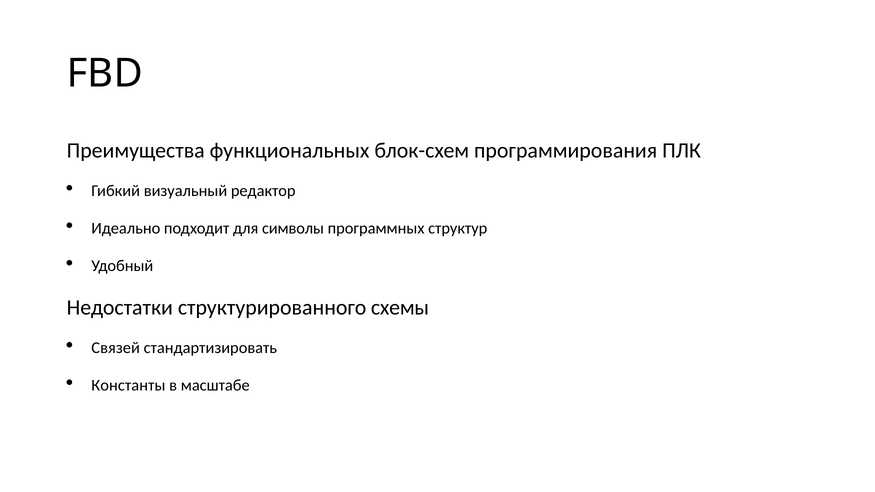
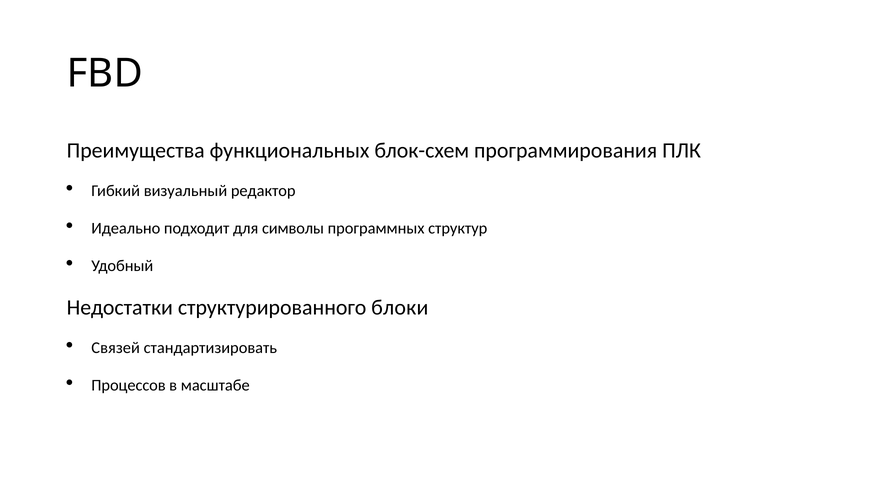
схемы: схемы -> блоки (400, 308)
Константы: Константы -> Процессов (129, 385)
